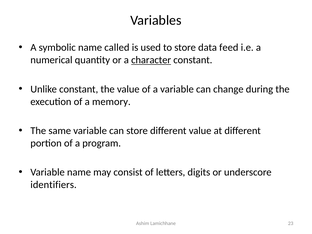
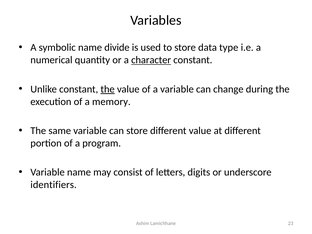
called: called -> divide (117, 48)
feed: feed -> type (229, 48)
the underline: none -> present (108, 89)
